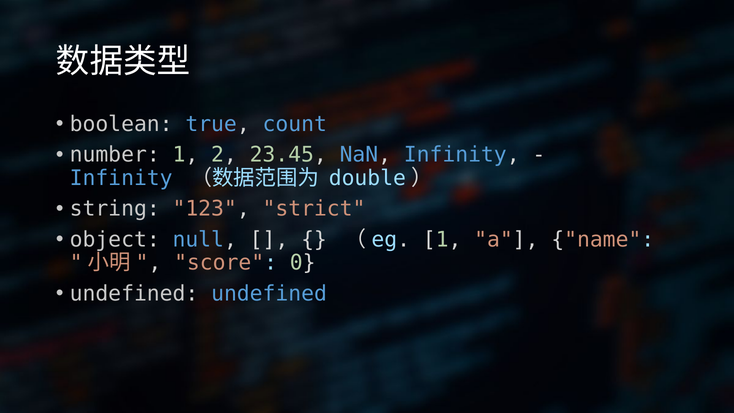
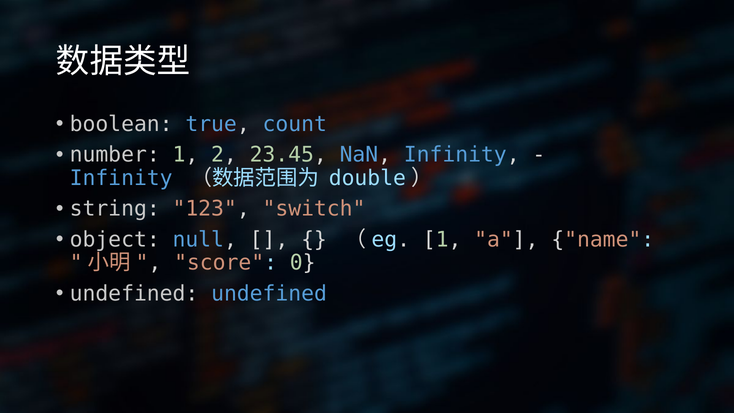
strict: strict -> switch (314, 209)
